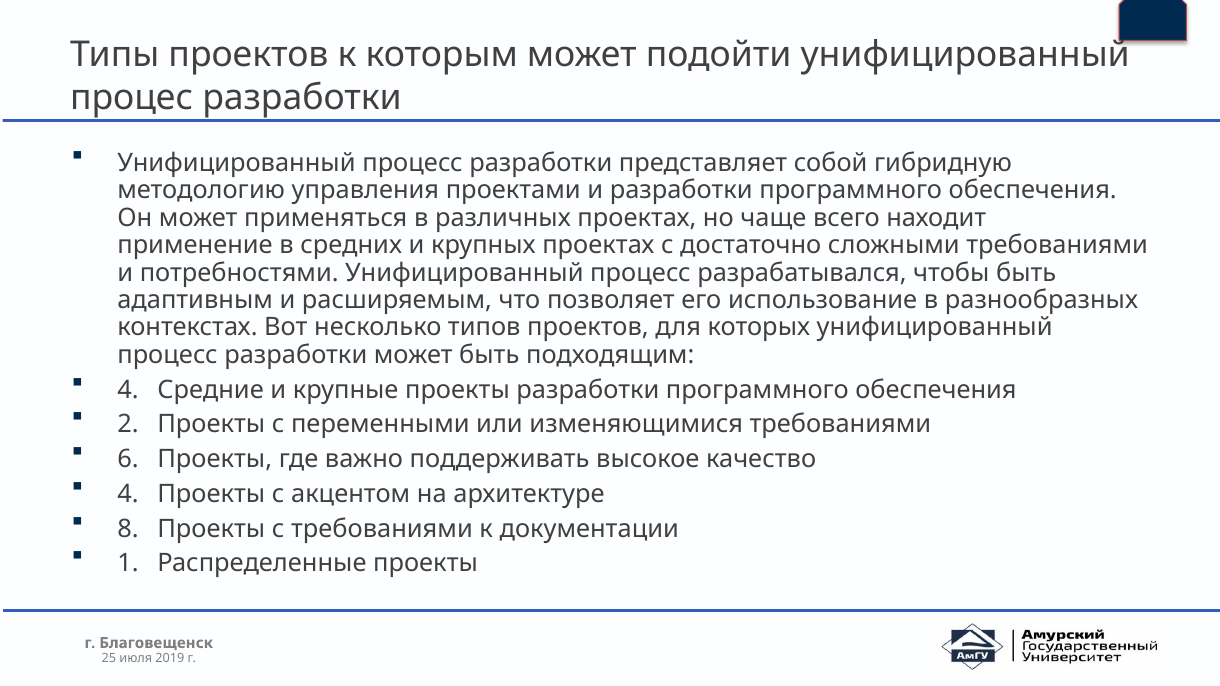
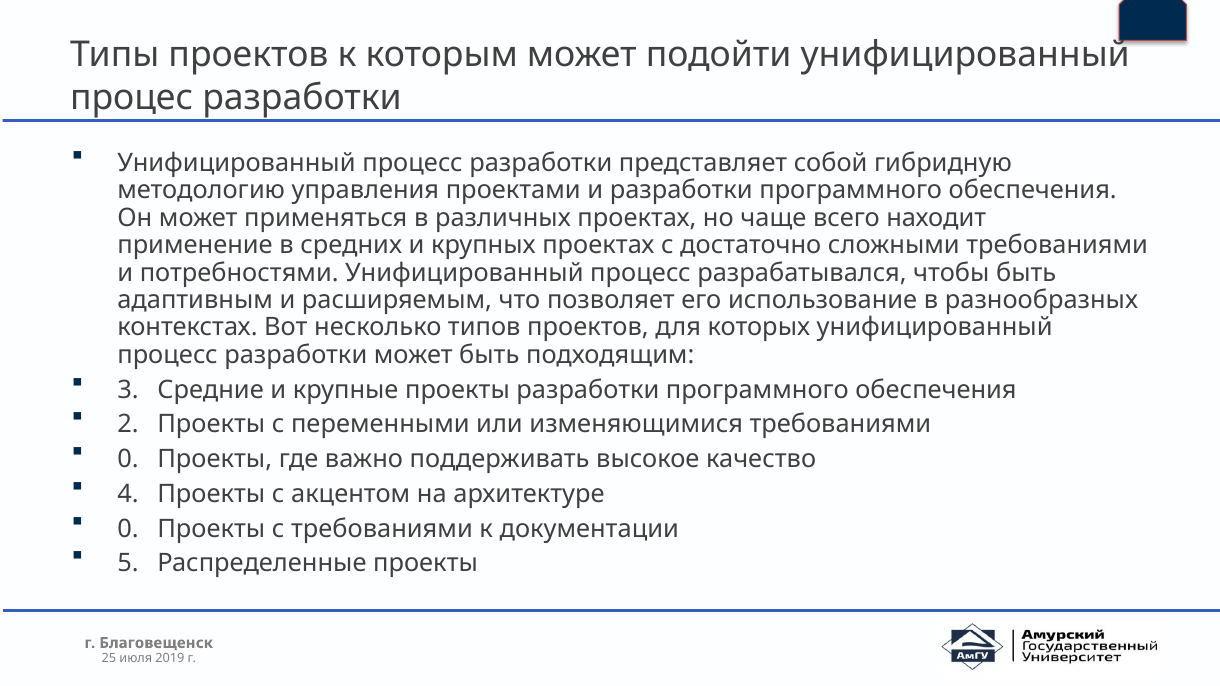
4: 4 -> 3 (128, 390)
6: 6 -> 0 (128, 459)
8: 8 -> 0 (128, 529)
1: 1 -> 5 (128, 564)
